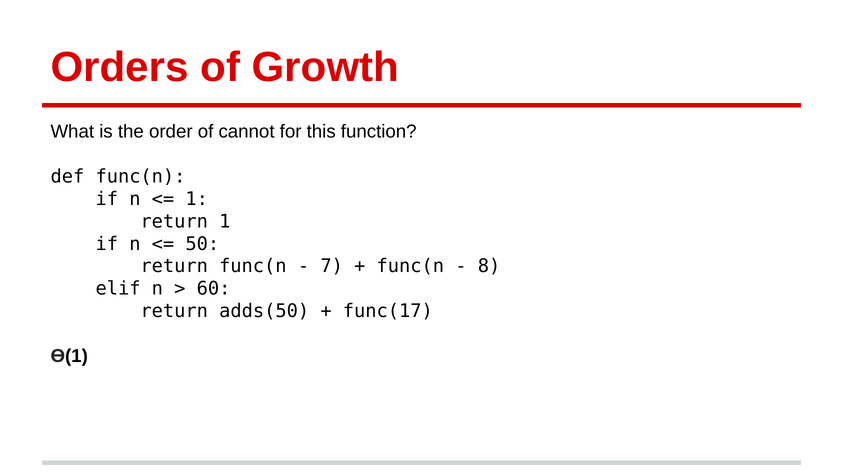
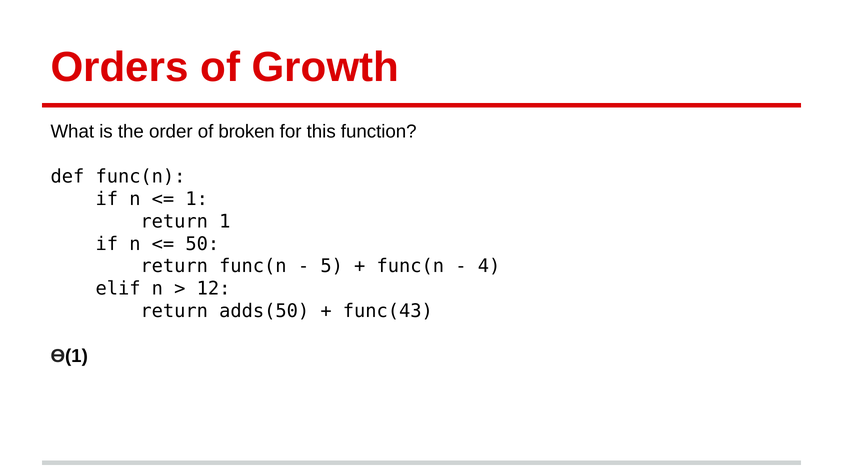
cannot: cannot -> broken (247, 132)
7: 7 -> 5 (332, 266)
8: 8 -> 4 (489, 266)
60: 60 -> 12 (214, 289)
func(17: func(17 -> func(43 (388, 311)
